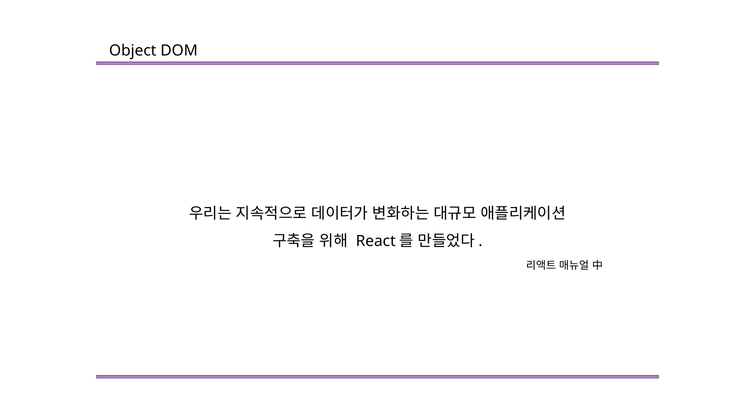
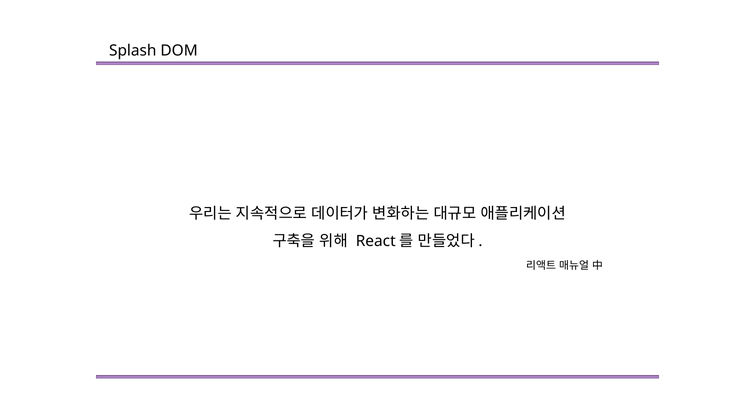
Object: Object -> Splash (133, 51)
